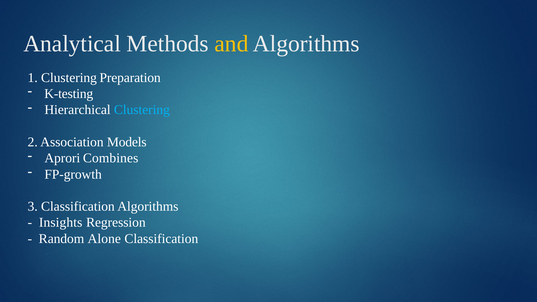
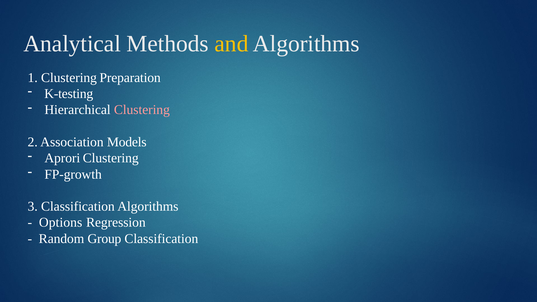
Clustering colour: light blue -> pink (142, 110)
Aprori Combines: Combines -> Clustering (111, 158)
Insights: Insights -> Options (61, 223)
Alone: Alone -> Group (104, 239)
